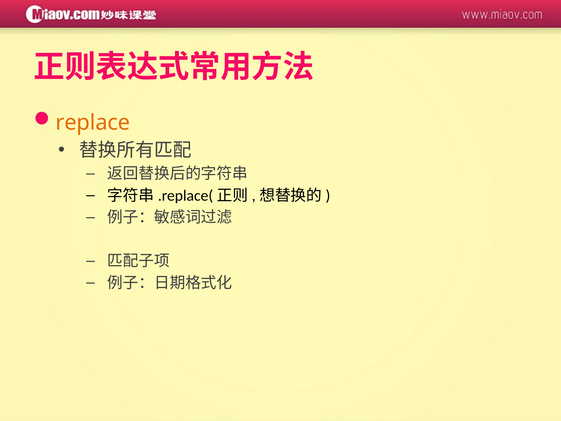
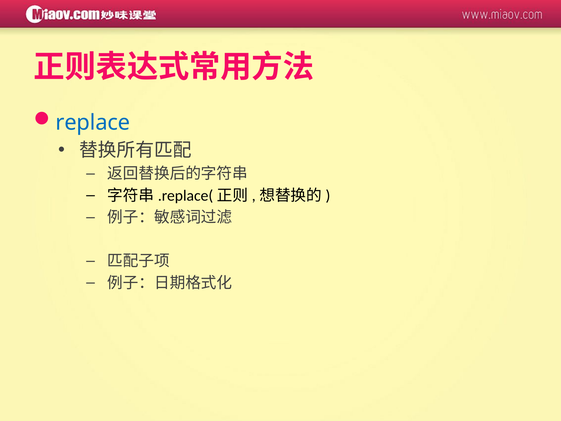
replace colour: orange -> blue (93, 122)
